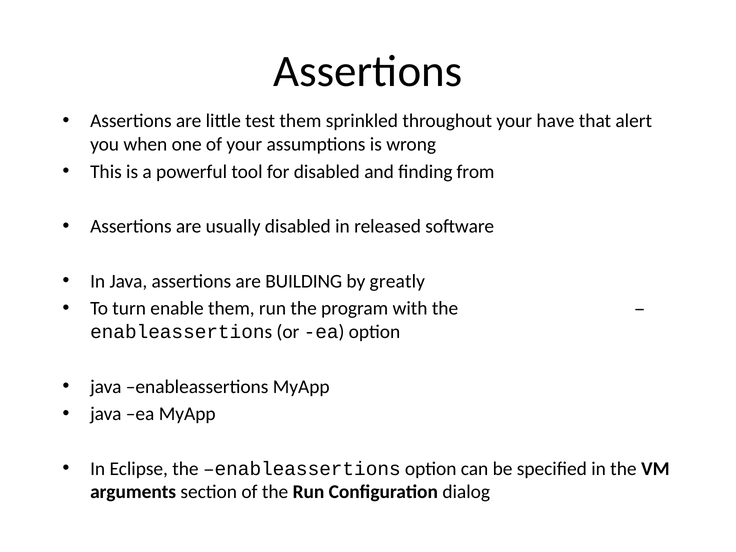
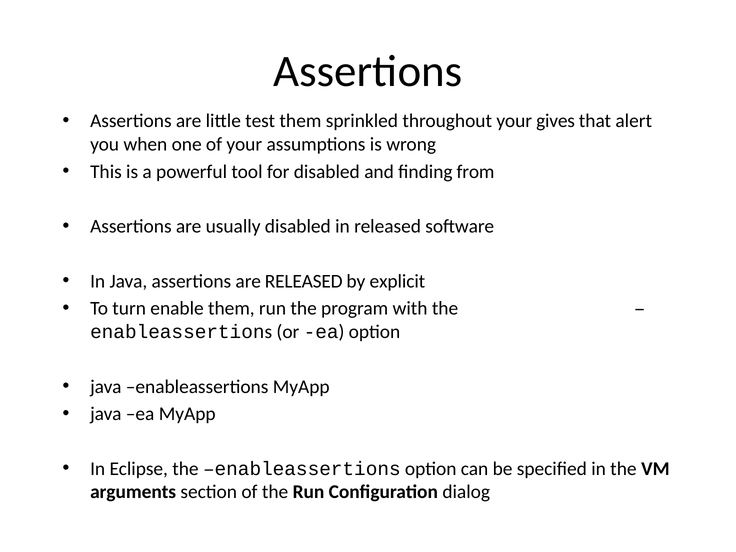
have: have -> gives (556, 121)
are BUILDING: BUILDING -> RELEASED (304, 281)
greatly: greatly -> explicit (397, 281)
